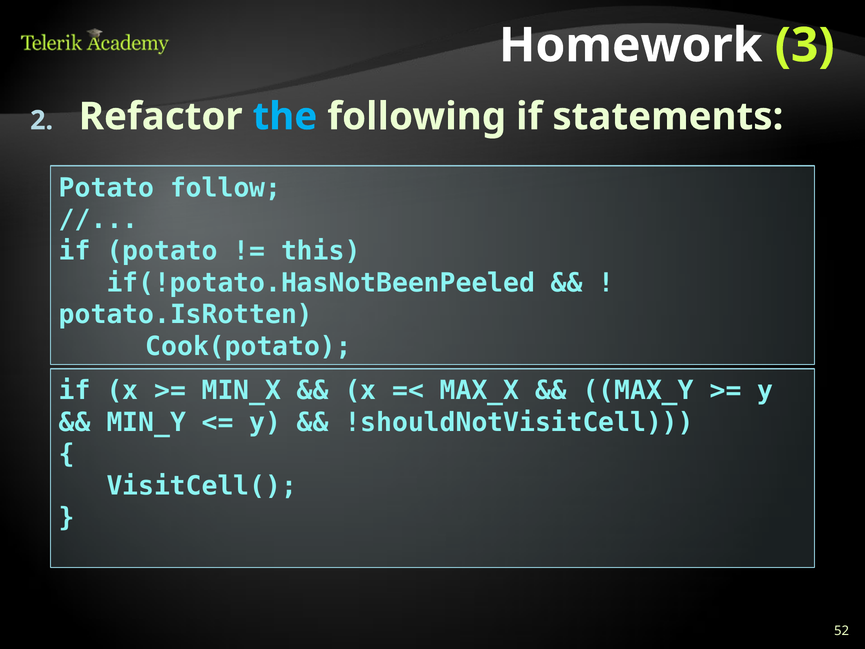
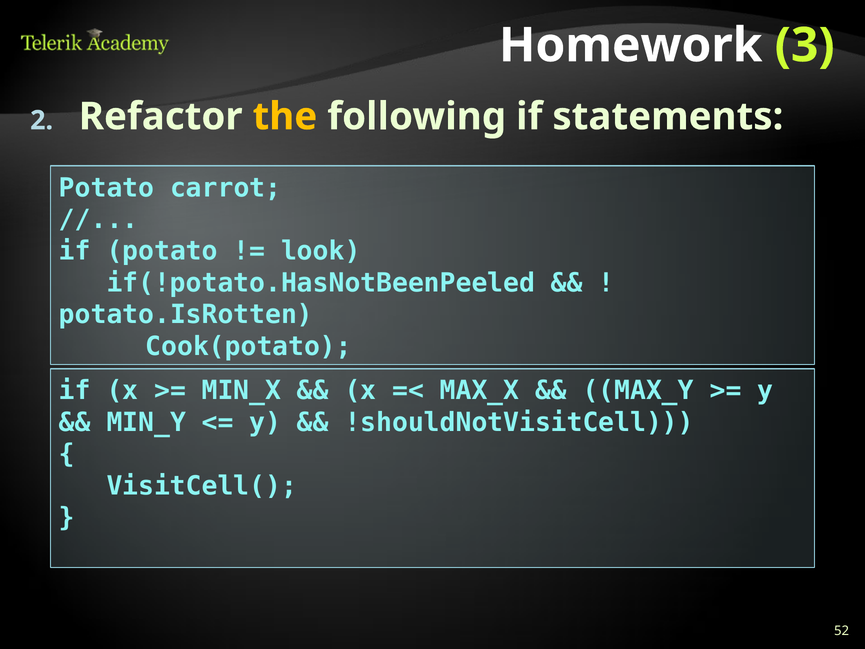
the colour: light blue -> yellow (285, 117)
follow: follow -> carrot (226, 188)
this: this -> look (321, 251)
